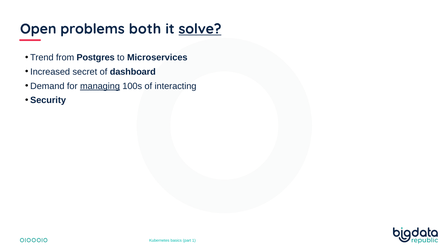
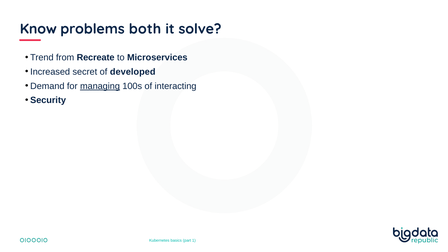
Open: Open -> Know (38, 29)
solve underline: present -> none (200, 29)
Postgres: Postgres -> Recreate (96, 58)
dashboard: dashboard -> developed (133, 72)
